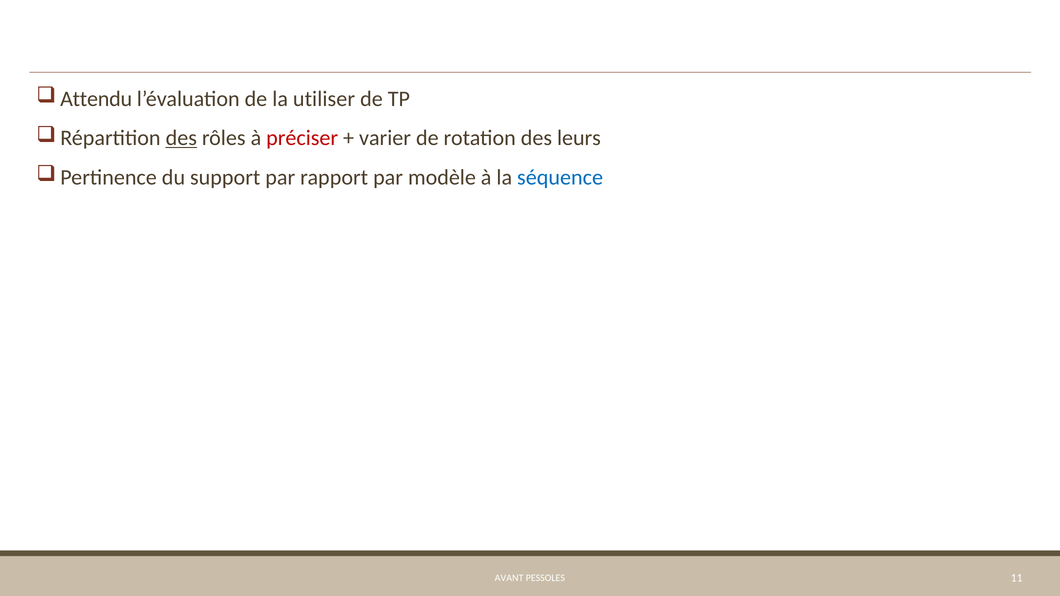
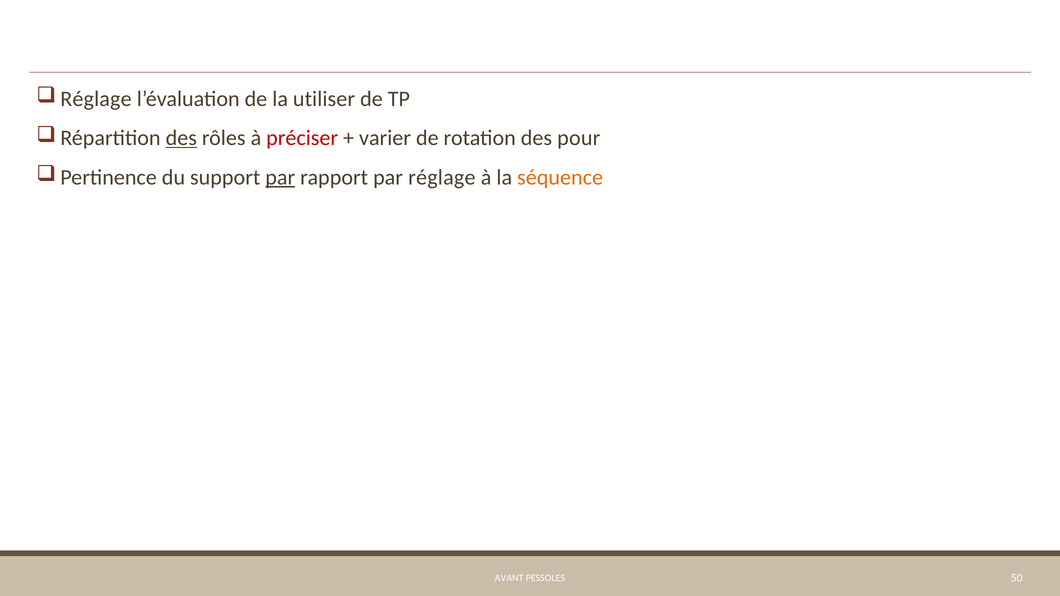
Attendu: Attendu -> Réglage (96, 99)
leurs: leurs -> pour (579, 138)
par underline: none -> present (280, 177)
par modèle: modèle -> réglage (442, 177)
séquence colour: blue -> orange (560, 177)
11: 11 -> 50 (1017, 578)
